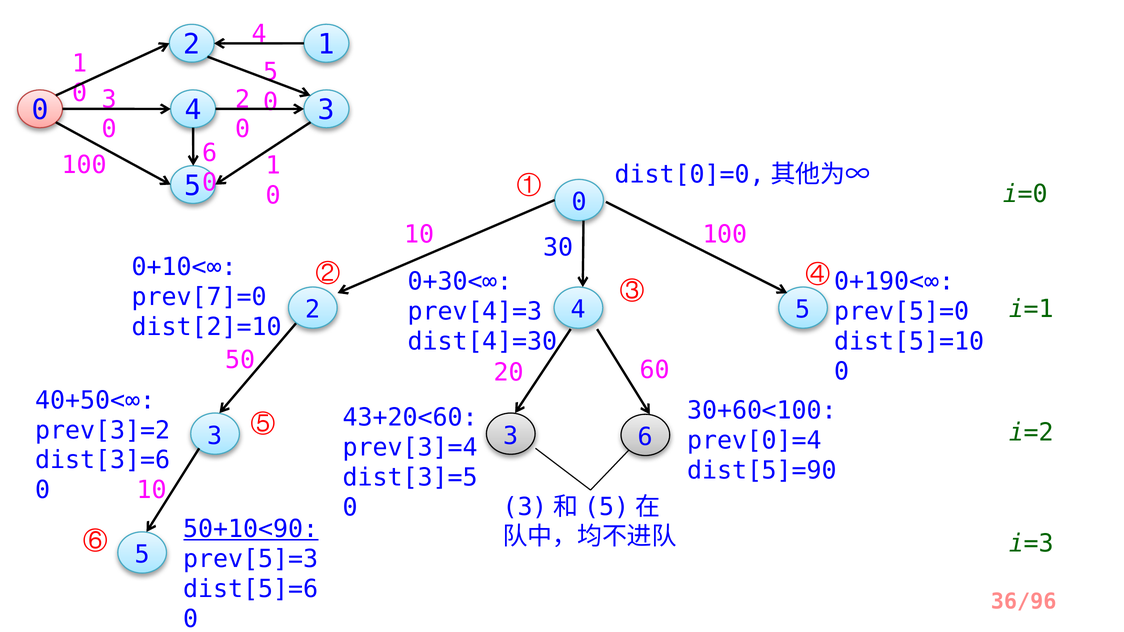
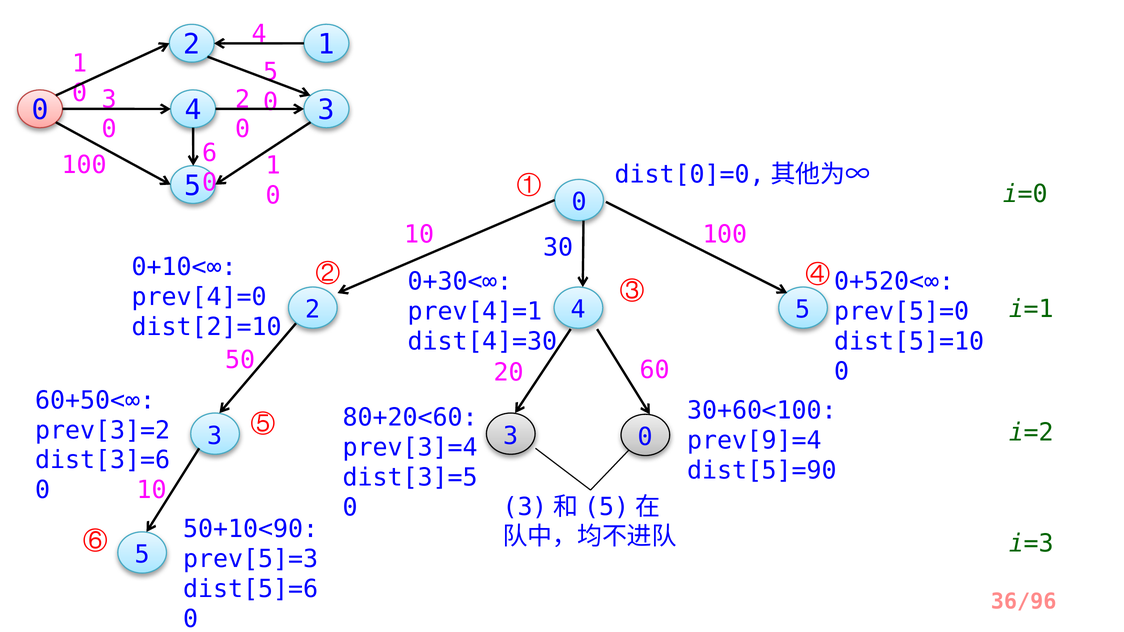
0+190<∞: 0+190<∞ -> 0+520<∞ (894, 282)
prev[7]=0: prev[7]=0 -> prev[4]=0 (199, 297)
prev[4]=3: prev[4]=3 -> prev[4]=1 (475, 312)
40+50<∞: 40+50<∞ -> 60+50<∞ (95, 401)
43+20<60: 43+20<60 -> 80+20<60 (410, 418)
6: 6 -> 0 (645, 437)
prev[0]=4: prev[0]=4 -> prev[9]=4 (755, 441)
50+10<90 underline: present -> none (251, 529)
